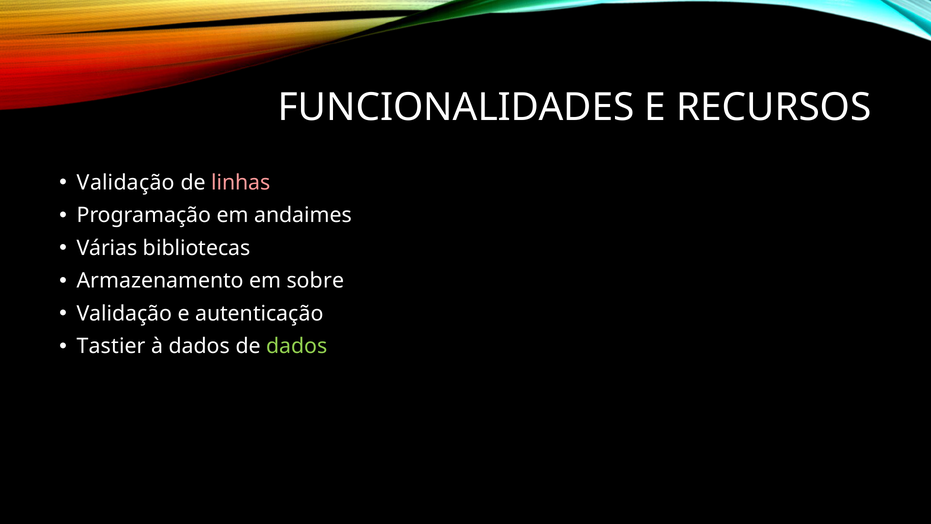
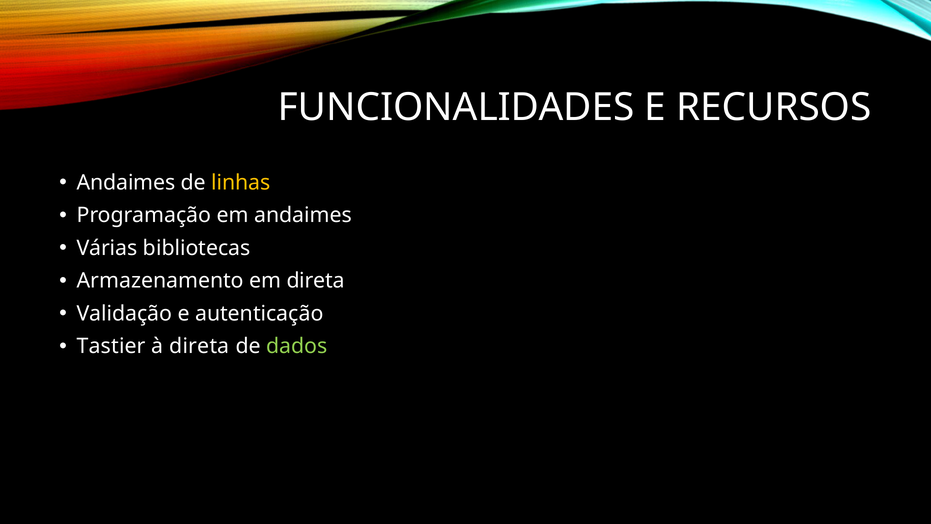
Validação: Validação -> Andaimes (126, 182)
linhas colour: pink -> yellow (241, 182)
em sobre: sobre -> direta (316, 281)
à dados: dados -> direta (199, 346)
